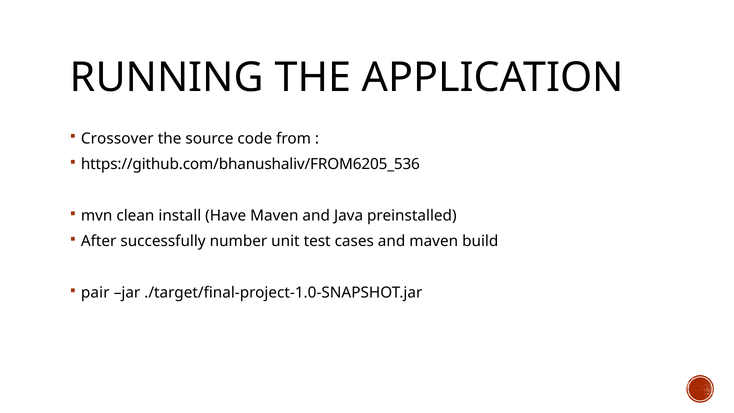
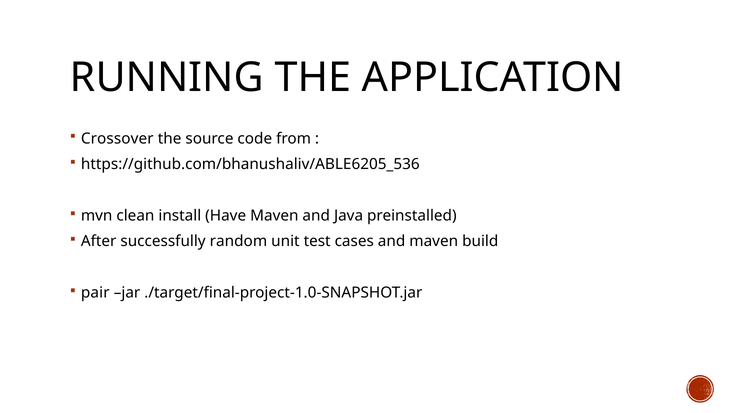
https://github.com/bhanushaliv/FROM6205_536: https://github.com/bhanushaliv/FROM6205_536 -> https://github.com/bhanushaliv/ABLE6205_536 (250, 164)
number: number -> random (238, 241)
